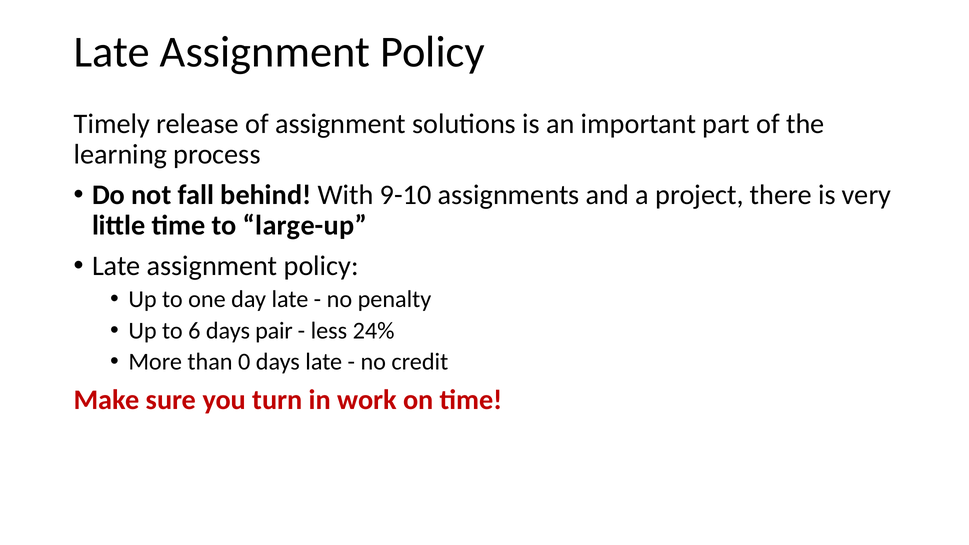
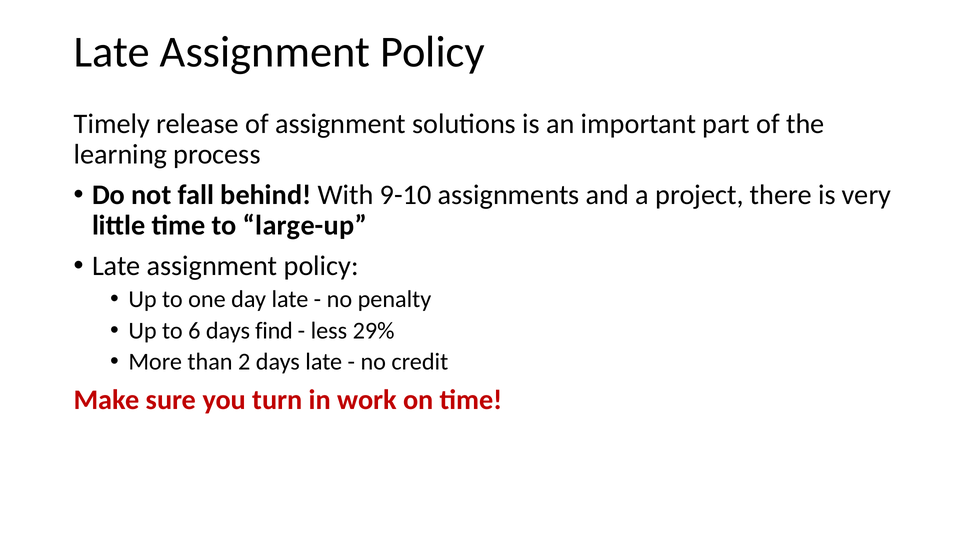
pair: pair -> find (274, 331)
24%: 24% -> 29% (374, 331)
0: 0 -> 2 (244, 362)
